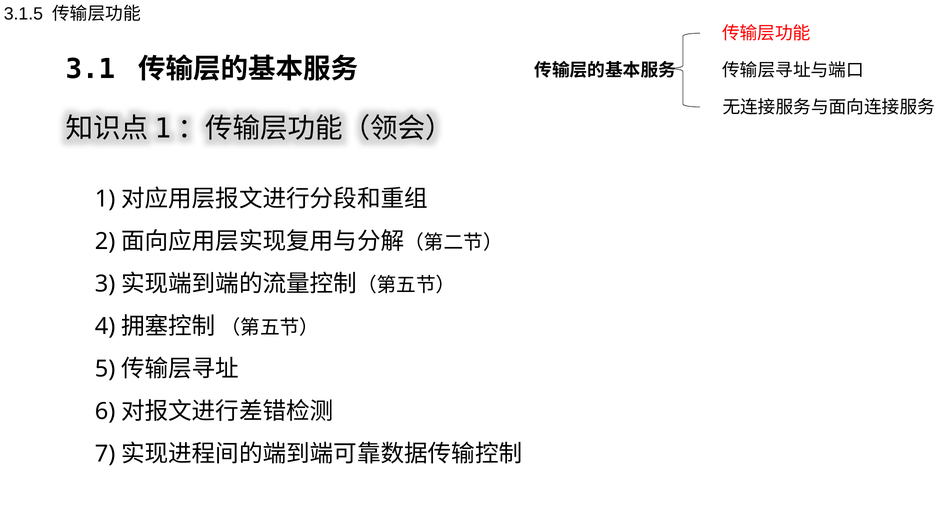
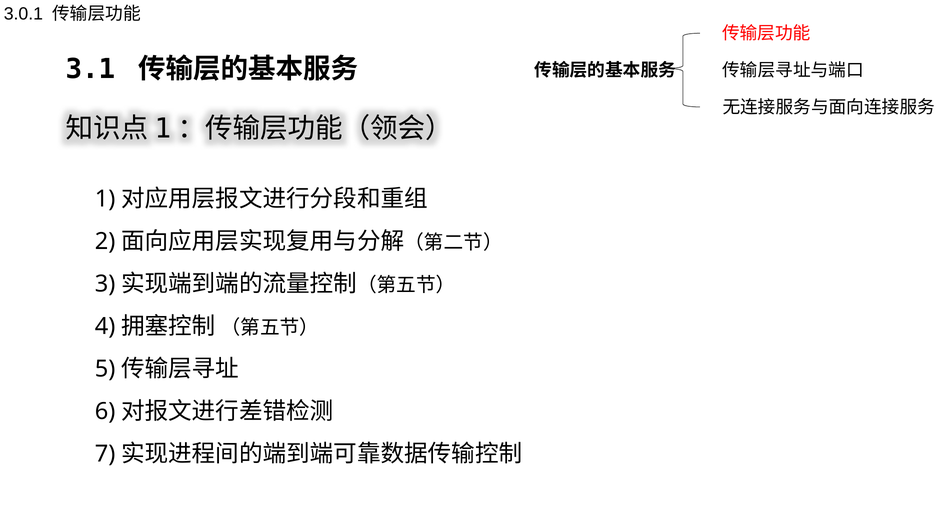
3.1.5: 3.1.5 -> 3.0.1 (23, 14)
